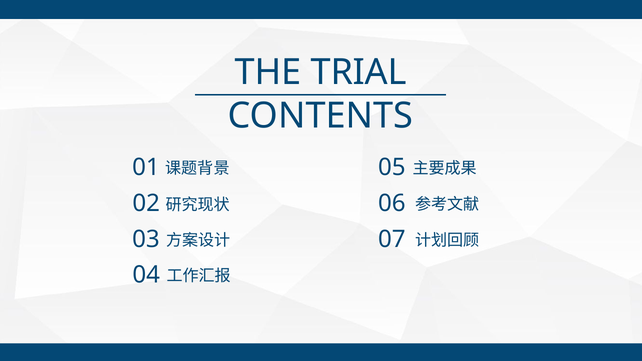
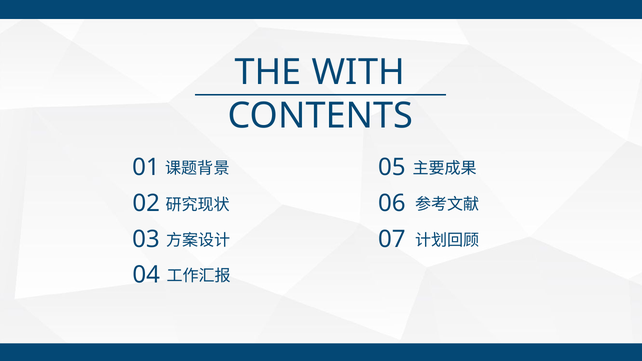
TRIAL: TRIAL -> WITH (358, 72)
